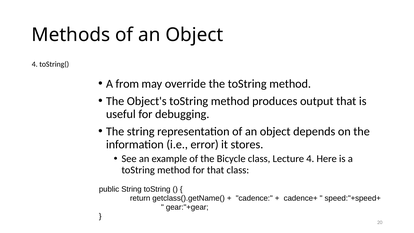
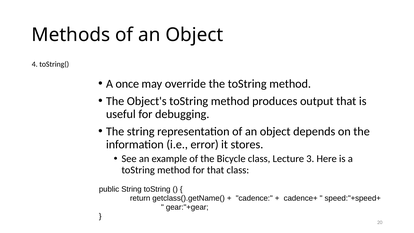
from: from -> once (127, 84)
Lecture 4: 4 -> 3 (310, 159)
